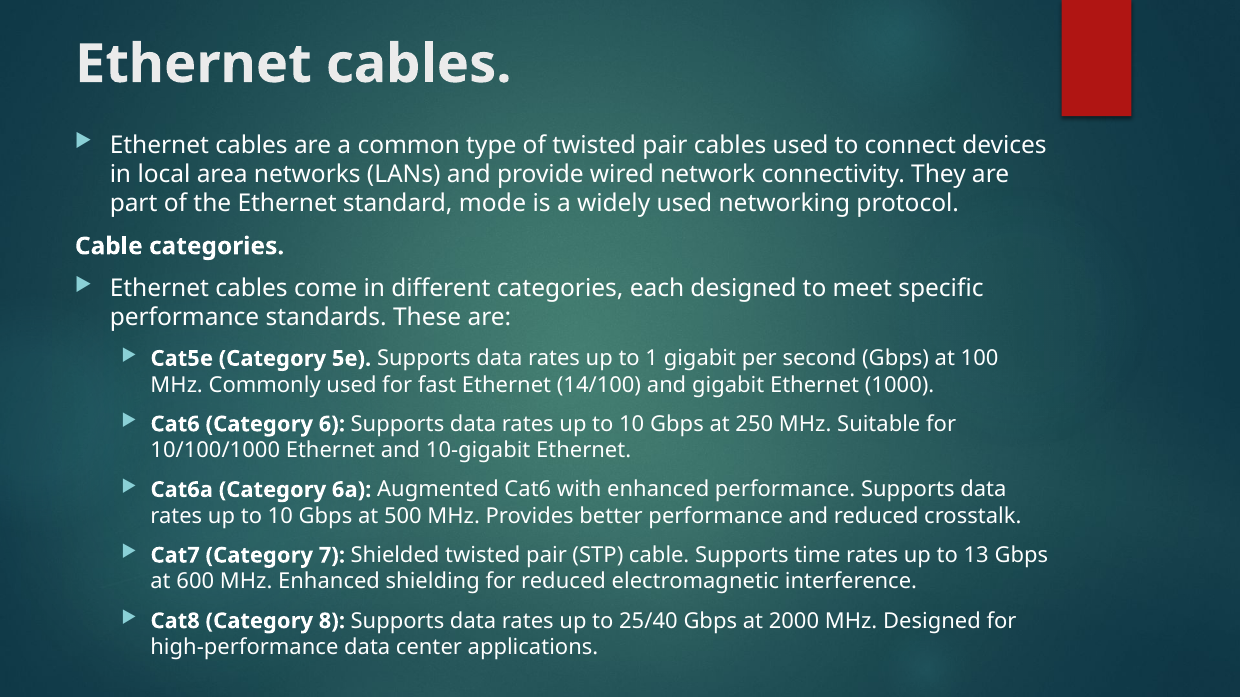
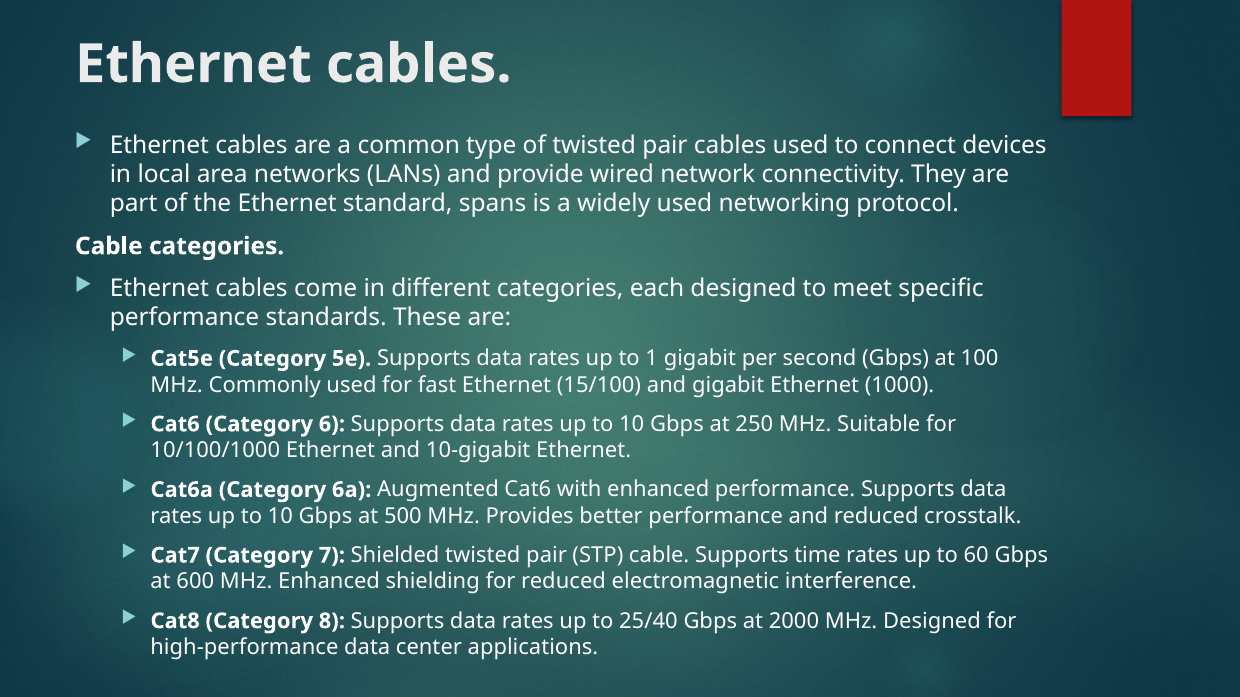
mode: mode -> spans (493, 204)
14/100: 14/100 -> 15/100 (599, 385)
13: 13 -> 60 (976, 556)
